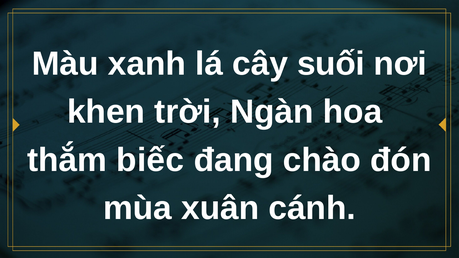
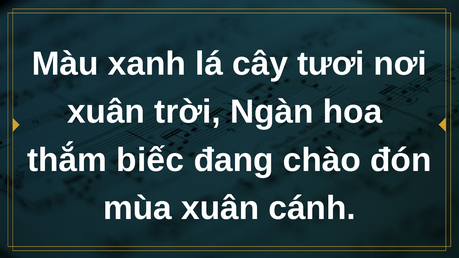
suối: suối -> tươi (331, 64)
khen: khen -> xuân (106, 112)
